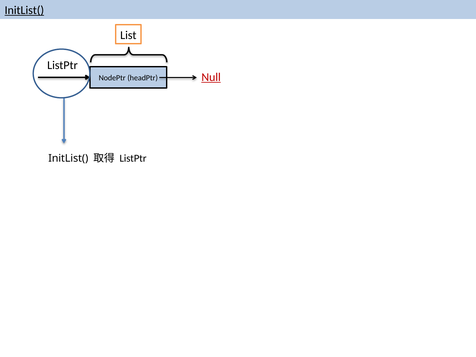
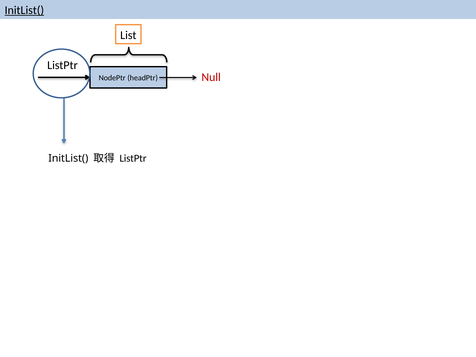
Null underline: present -> none (211, 77)
